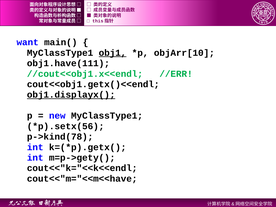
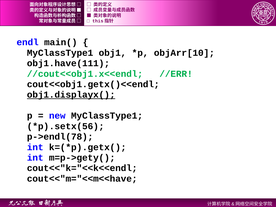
want: want -> endl (28, 42)
obj1 underline: present -> none (113, 53)
p->kind(78: p->kind(78 -> p->endl(78 (60, 137)
